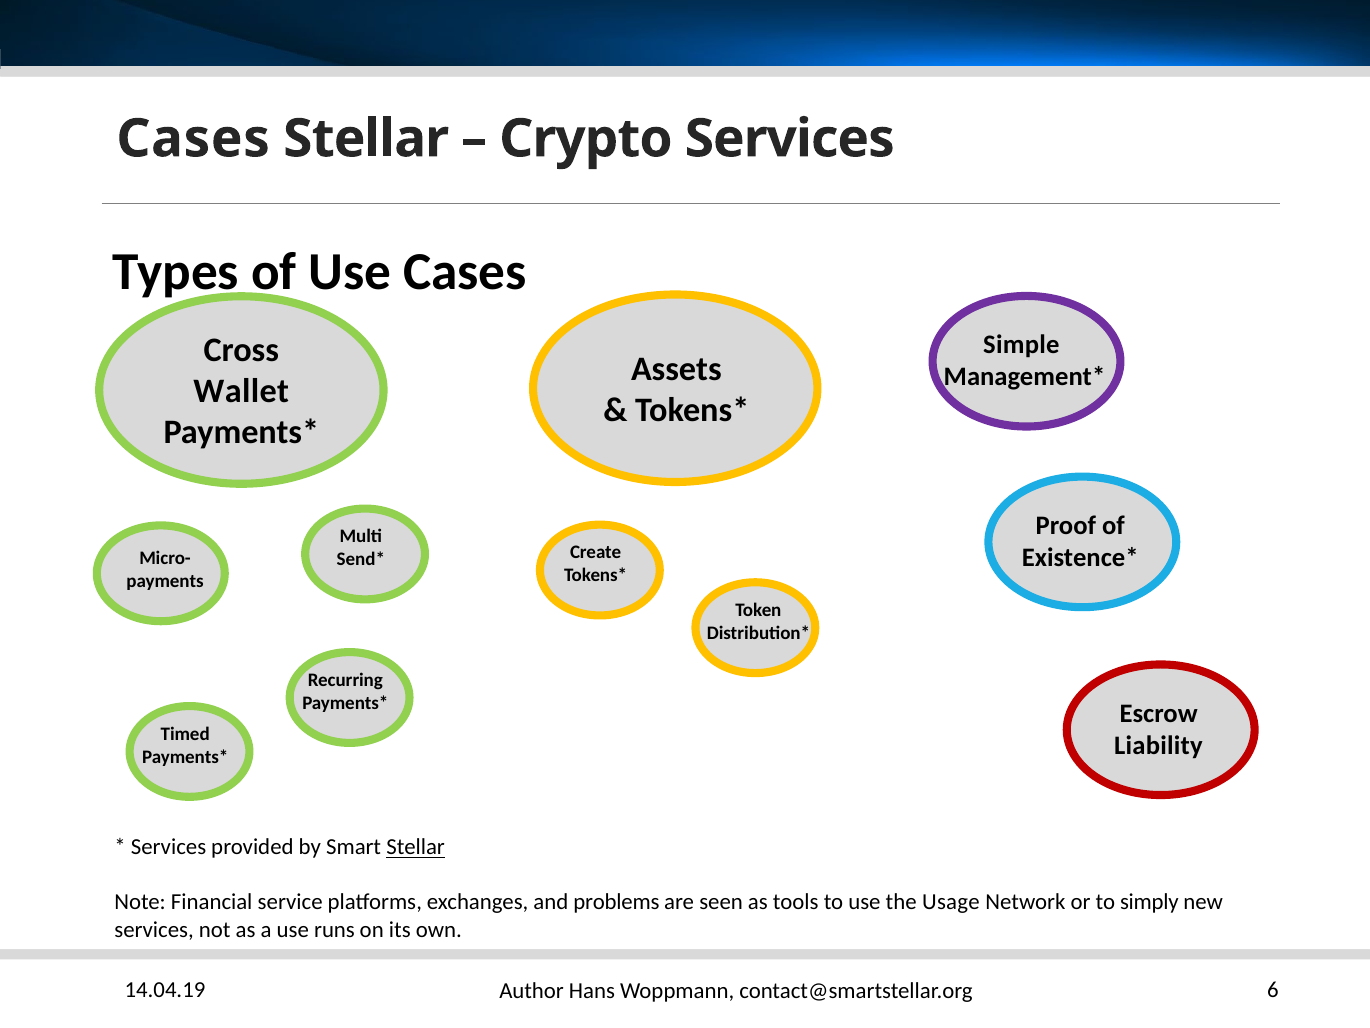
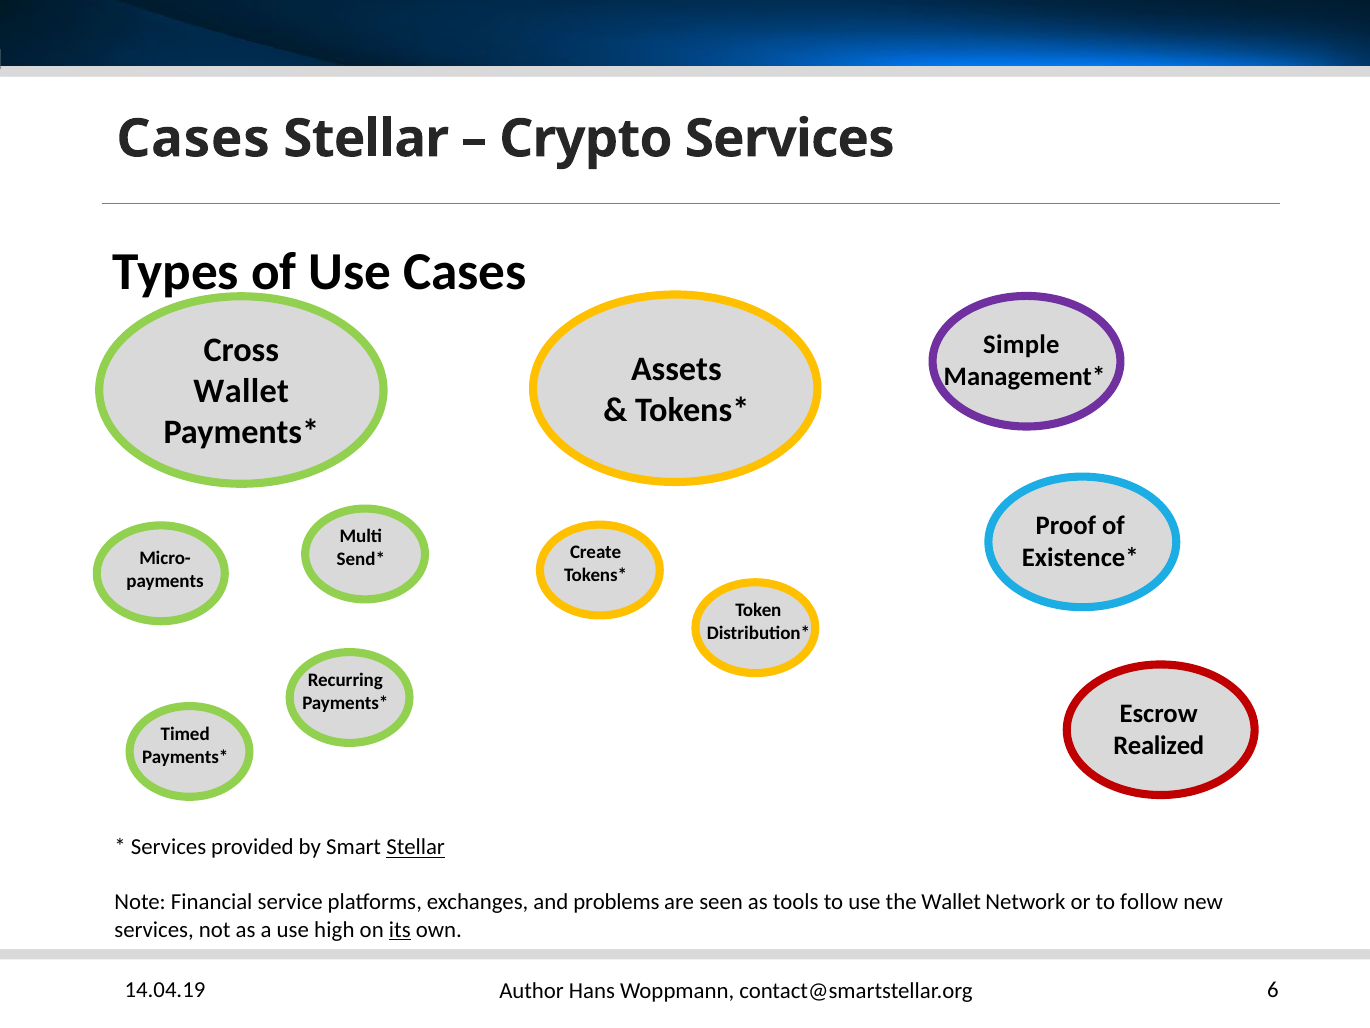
Liability: Liability -> Realized (1159, 745)
the Usage: Usage -> Wallet (951, 902)
simply: simply -> follow (1149, 902)
runs: runs -> high (334, 929)
its underline: none -> present (400, 929)
